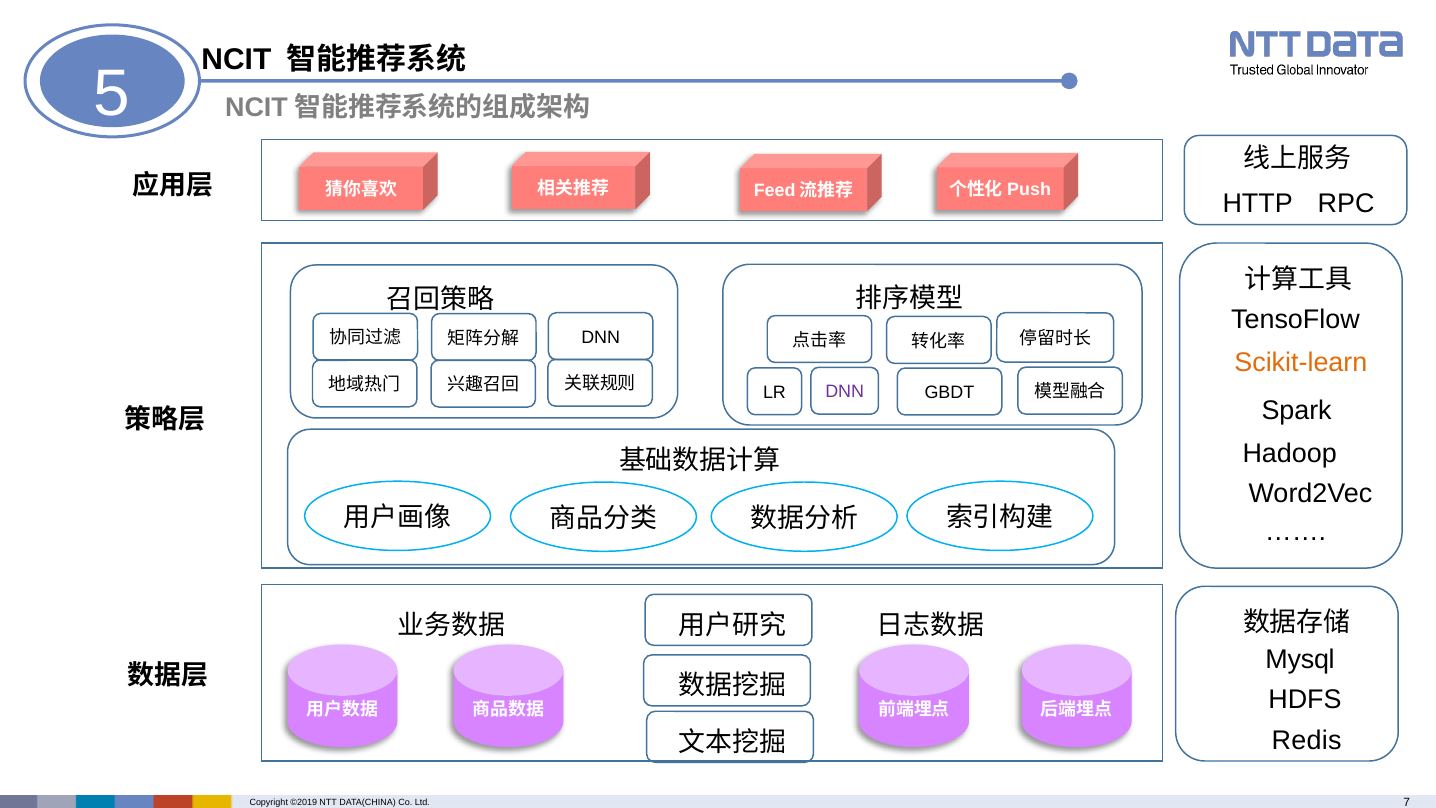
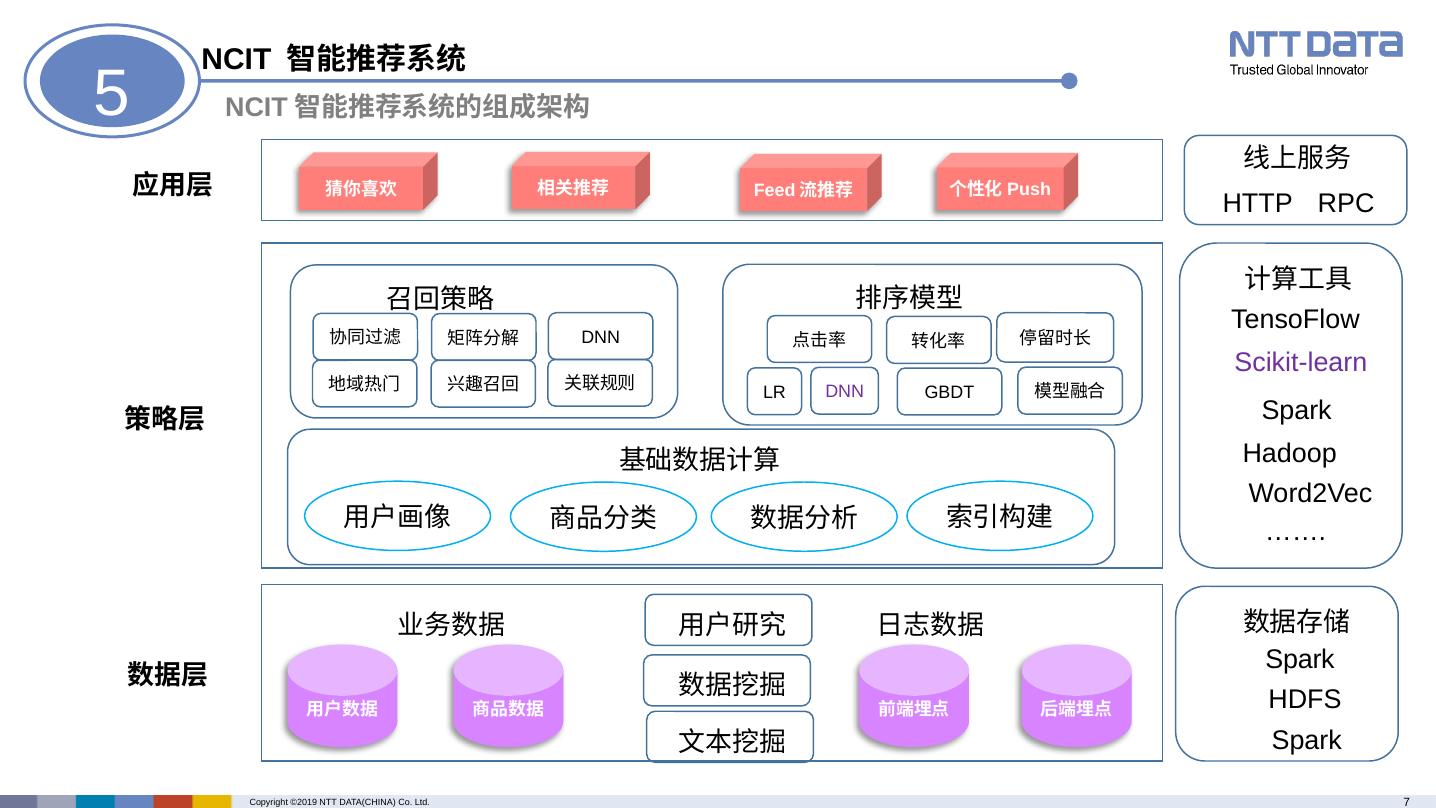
Scikit-learn colour: orange -> purple (1301, 363)
Mysql: Mysql -> Spark (1300, 659)
Redis: Redis -> Spark (1307, 740)
